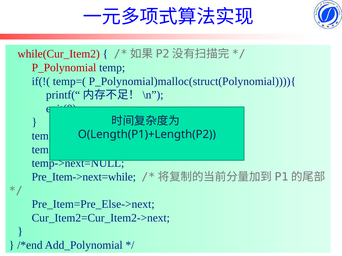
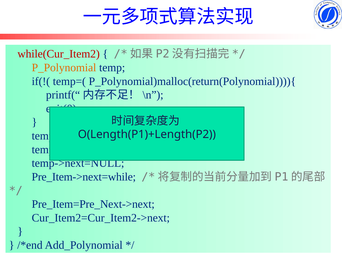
P_Polynomial colour: red -> orange (64, 68)
P_Polynomial)malloc(struct(Polynomial)))){: P_Polynomial)malloc(struct(Polynomial)))){ -> P_Polynomial)malloc(return(Polynomial)))){ (192, 81)
Pre_Item=Pre_Else->next: Pre_Item=Pre_Else->next -> Pre_Item=Pre_Next->next (93, 205)
